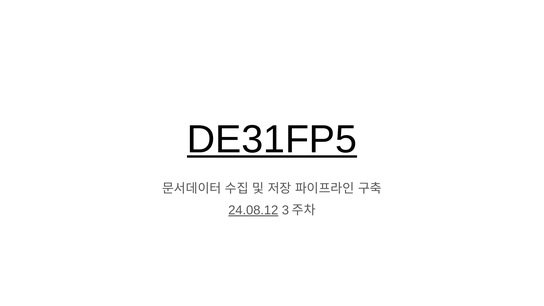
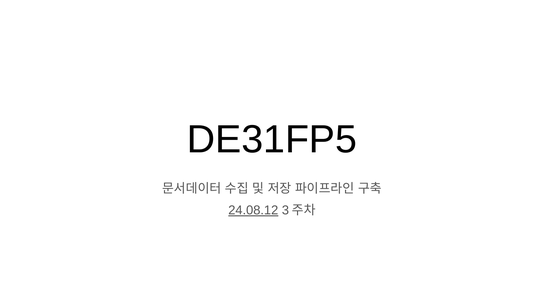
DE31FP5 underline: present -> none (272, 140)
